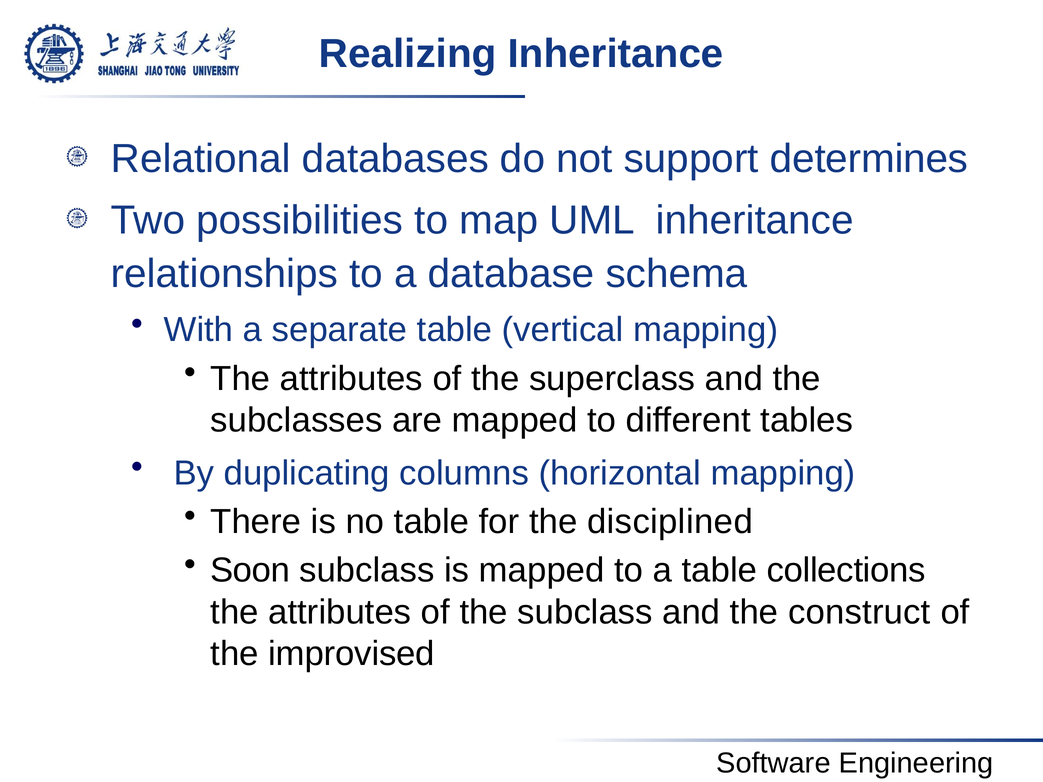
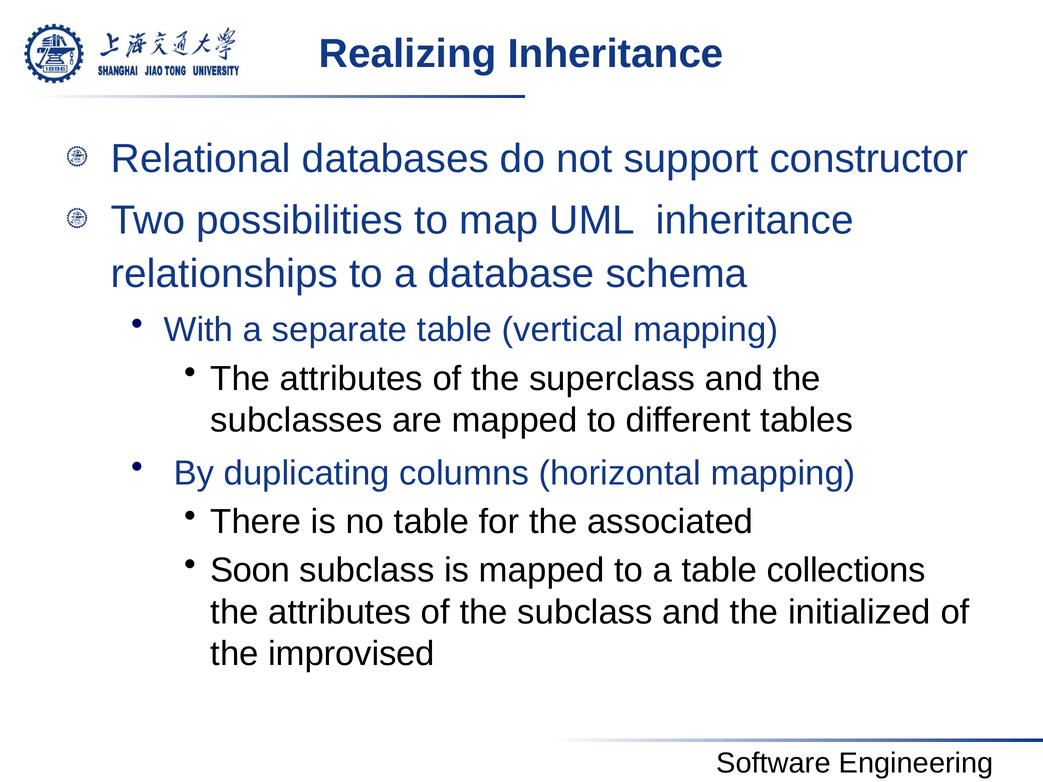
determines: determines -> constructor (869, 159)
disciplined: disciplined -> associated (670, 522)
construct: construct -> initialized (859, 612)
